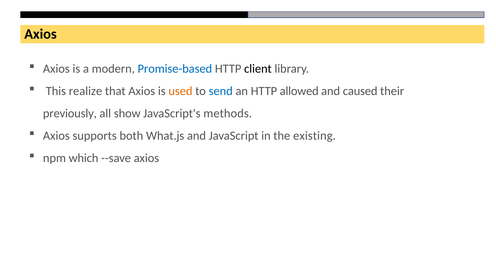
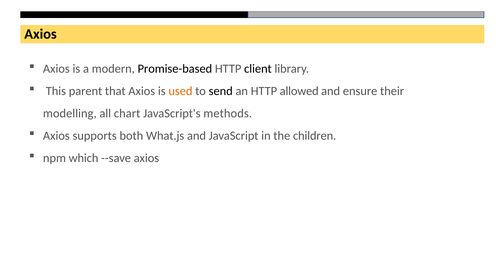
Promise-based colour: blue -> black (175, 69)
realize: realize -> parent (86, 91)
send colour: blue -> black (221, 91)
caused: caused -> ensure (360, 91)
previously: previously -> modelling (70, 114)
show: show -> chart (127, 114)
existing: existing -> children (315, 136)
